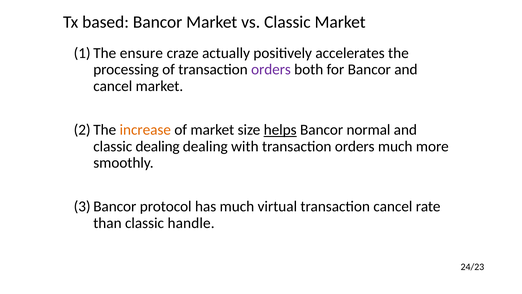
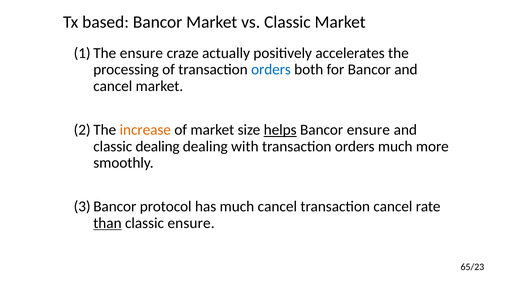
orders colour: purple -> blue (271, 69)
Bancor normal: normal -> ensure (368, 130)
much virtual: virtual -> cancel (277, 206)
than underline: none -> present (107, 223)
classic handle: handle -> ensure (191, 223)
24/23: 24/23 -> 65/23 (472, 266)
